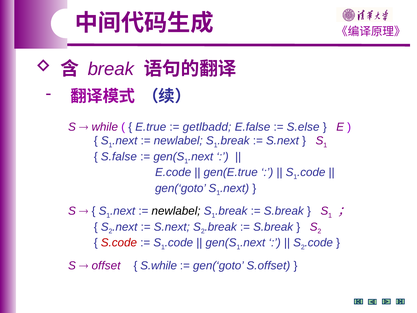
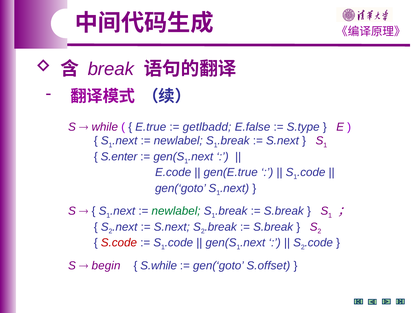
S.else: S.else -> S.type (303, 127)
S.false: S.false -> S.enter (119, 157)
newlabel colour: black -> green (176, 211)
offset: offset -> begin (106, 265)
